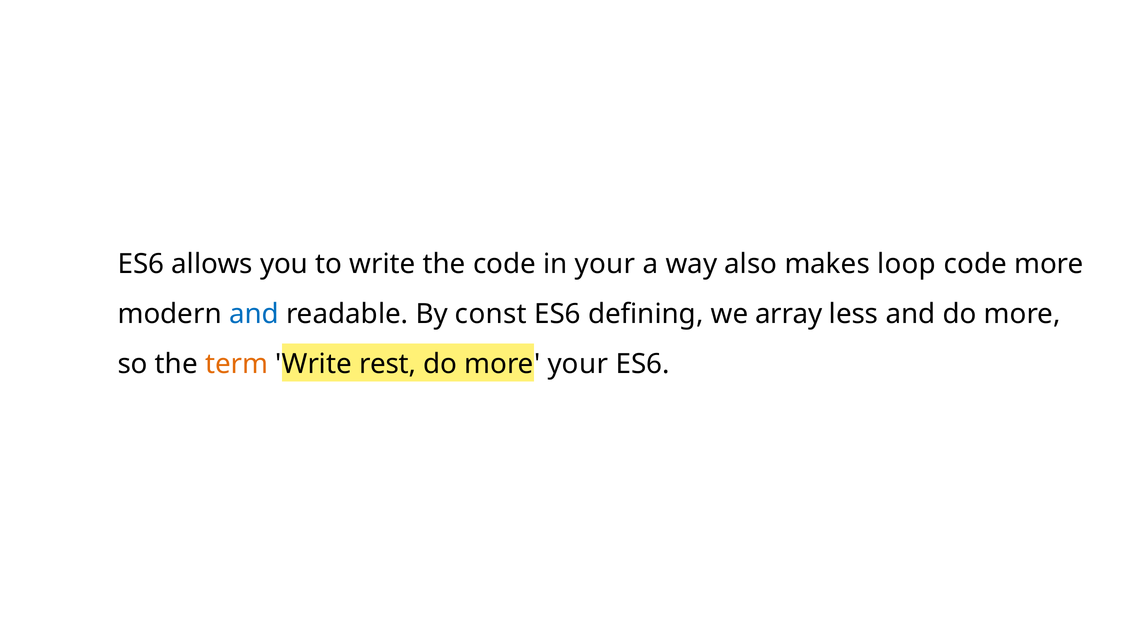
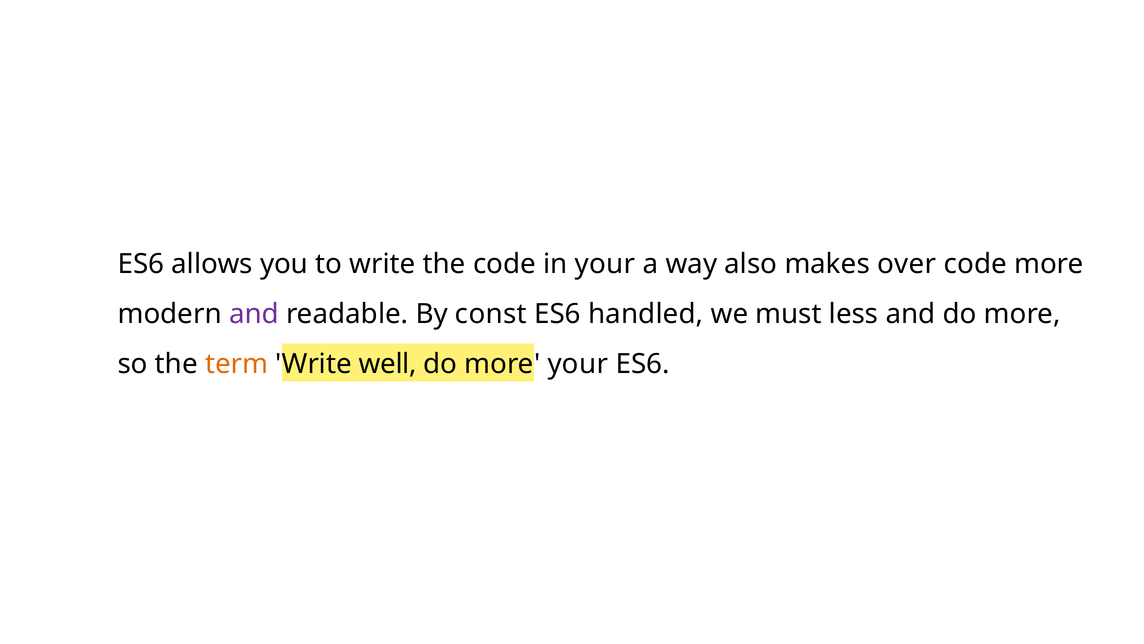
loop: loop -> over (907, 264)
and colour: blue -> purple (254, 314)
defining: defining -> handled (646, 314)
array: array -> must (789, 314)
rest: rest -> well (388, 364)
